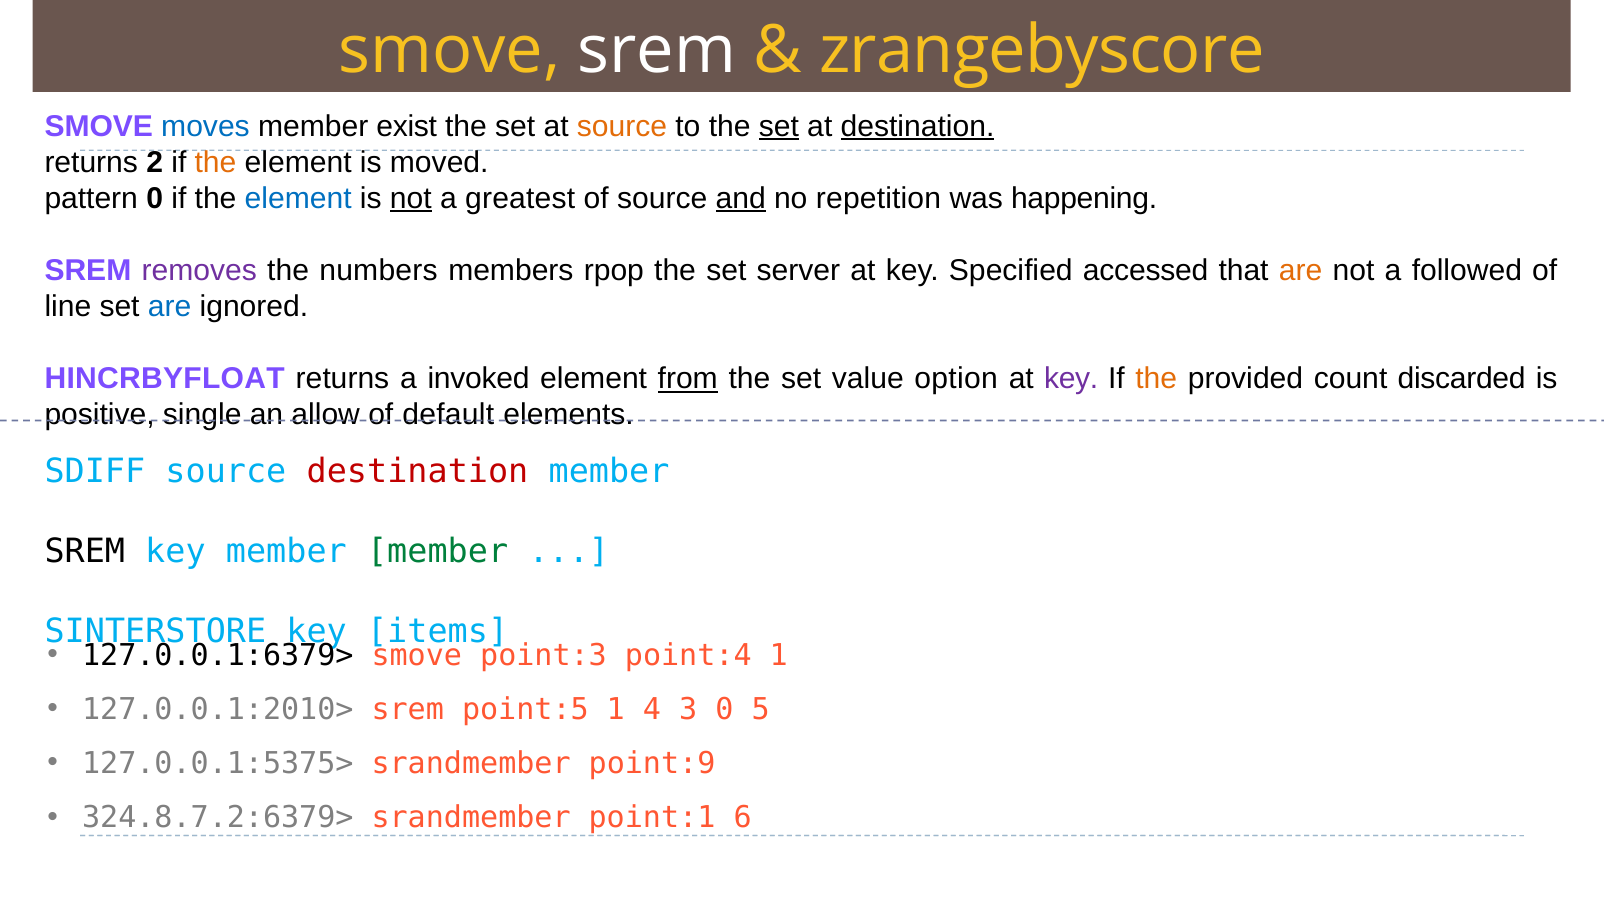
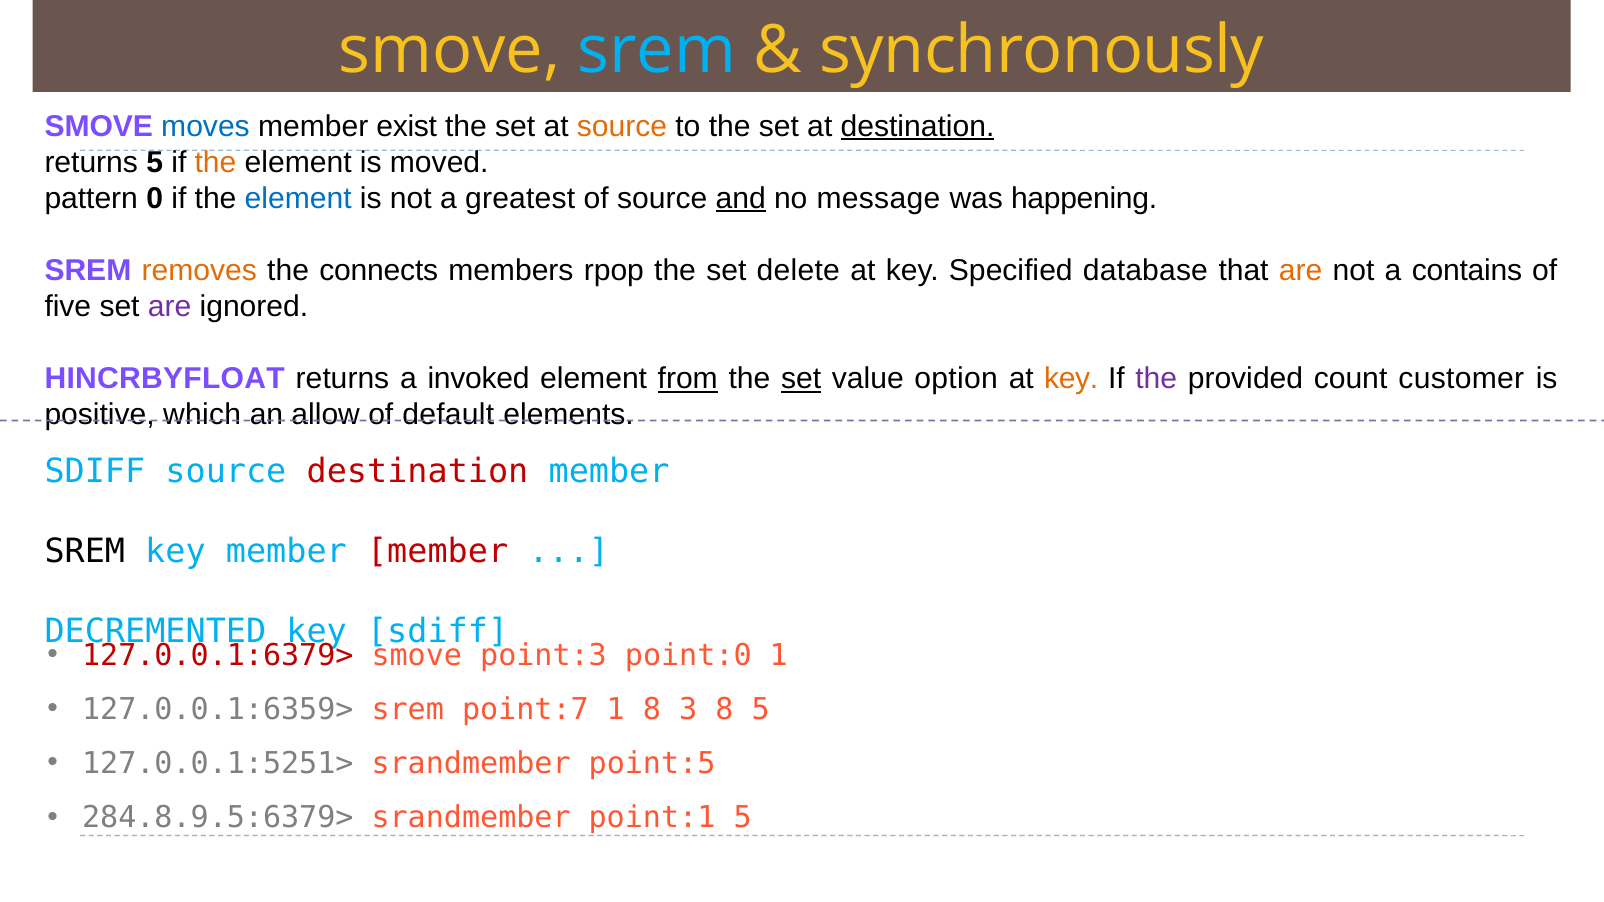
srem colour: white -> light blue (657, 51)
zrangebyscore: zrangebyscore -> synchronously (1042, 51)
set underline: present -> none (779, 126)
returns 2: 2 -> 5 (155, 162)
not underline: present -> none (411, 198)
repetition: repetition -> message (878, 198)
removes colour: purple -> orange (199, 271)
numbers: numbers -> connects (379, 271)
server: server -> delete (798, 271)
accessed: accessed -> database (1145, 271)
followed: followed -> contains (1467, 271)
line: line -> five (68, 307)
are colour: blue -> purple (170, 307)
set underline: none -> present (801, 379)
key colour: purple -> orange (1071, 379)
the colour: orange -> purple (1156, 379)
discarded: discarded -> customer (1461, 379)
single: single -> which (202, 415)
member colour: green -> red (438, 551)
SINTERSTORE: SINTERSTORE -> DECREMENTED (155, 632)
key items: items -> sdiff (438, 632)
127.0.0.1:6379> colour: black -> red (218, 656)
point:4: point:4 -> point:0 (688, 656)
127.0.0.1:2010>: 127.0.0.1:2010> -> 127.0.0.1:6359> (218, 710)
point:5: point:5 -> point:7 (525, 710)
1 4: 4 -> 8 (652, 710)
3 0: 0 -> 8 (724, 710)
127.0.0.1:5375>: 127.0.0.1:5375> -> 127.0.0.1:5251> (218, 764)
point:9: point:9 -> point:5 (652, 764)
324.8.7.2:6379>: 324.8.7.2:6379> -> 284.8.9.5:6379> (218, 818)
point:1 6: 6 -> 5 (743, 818)
